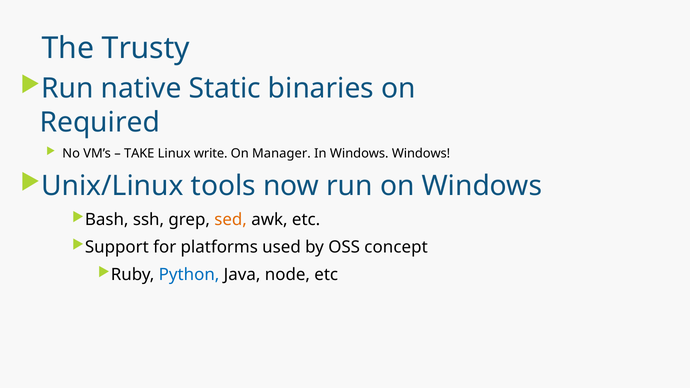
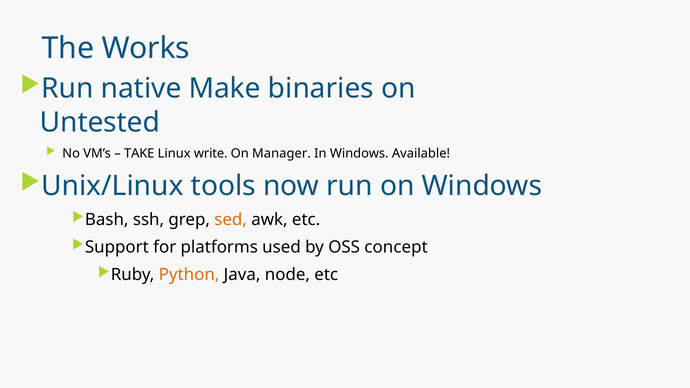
Trusty: Trusty -> Works (146, 48)
Static: Static -> Make (225, 89)
Required: Required -> Untested (100, 123)
Windows Windows: Windows -> Available (421, 153)
Python colour: blue -> orange (189, 275)
